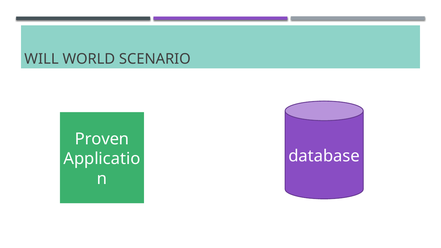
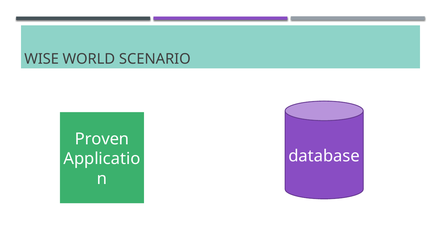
WILL: WILL -> WISE (42, 59)
